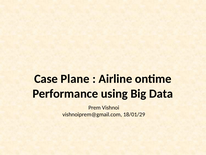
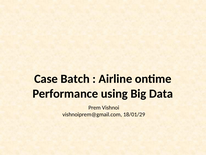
Plane: Plane -> Batch (75, 79)
